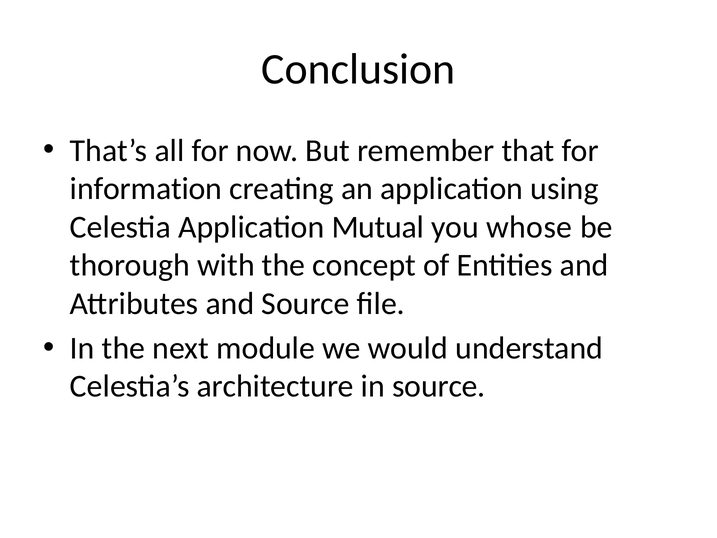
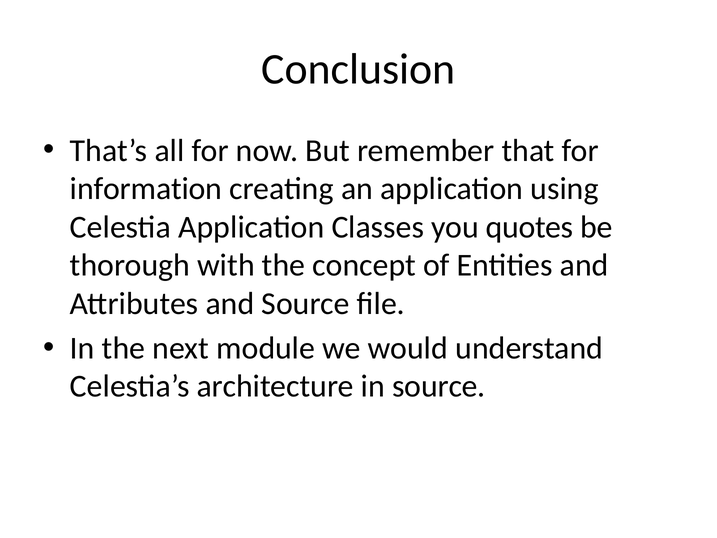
Mutual: Mutual -> Classes (378, 227)
whose: whose -> quotes (530, 227)
